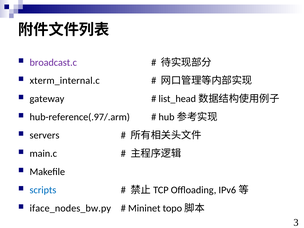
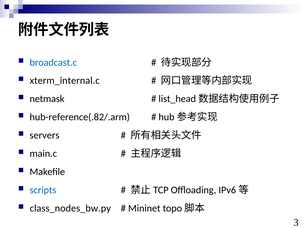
broadcast.c colour: purple -> blue (53, 62)
gateway: gateway -> netmask (47, 99)
hub-reference(.97/.arm: hub-reference(.97/.arm -> hub-reference(.82/.arm (80, 117)
iface_nodes_bw.py: iface_nodes_bw.py -> class_nodes_bw.py (70, 208)
